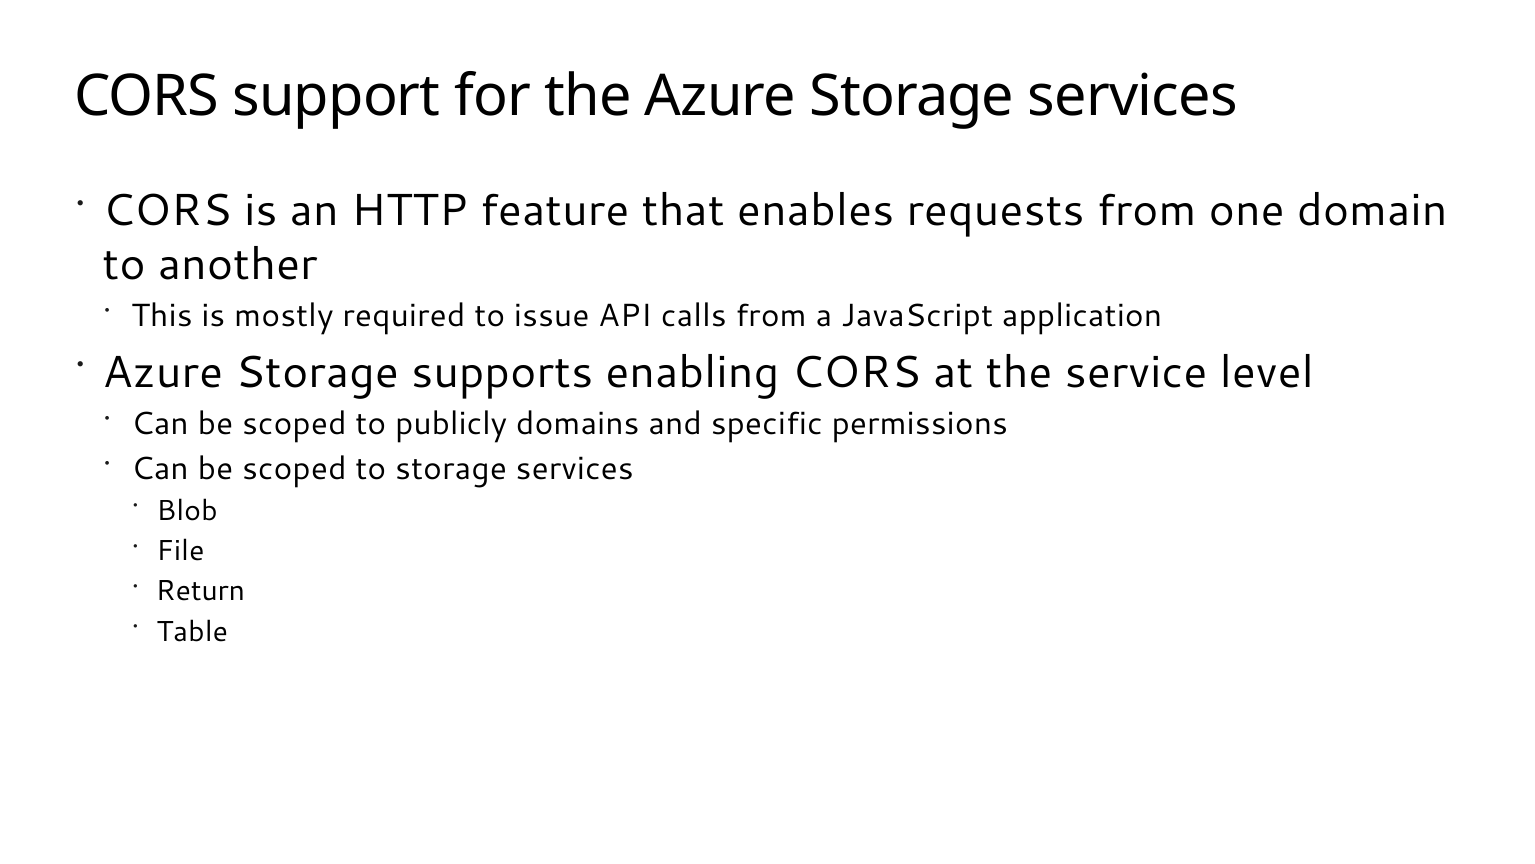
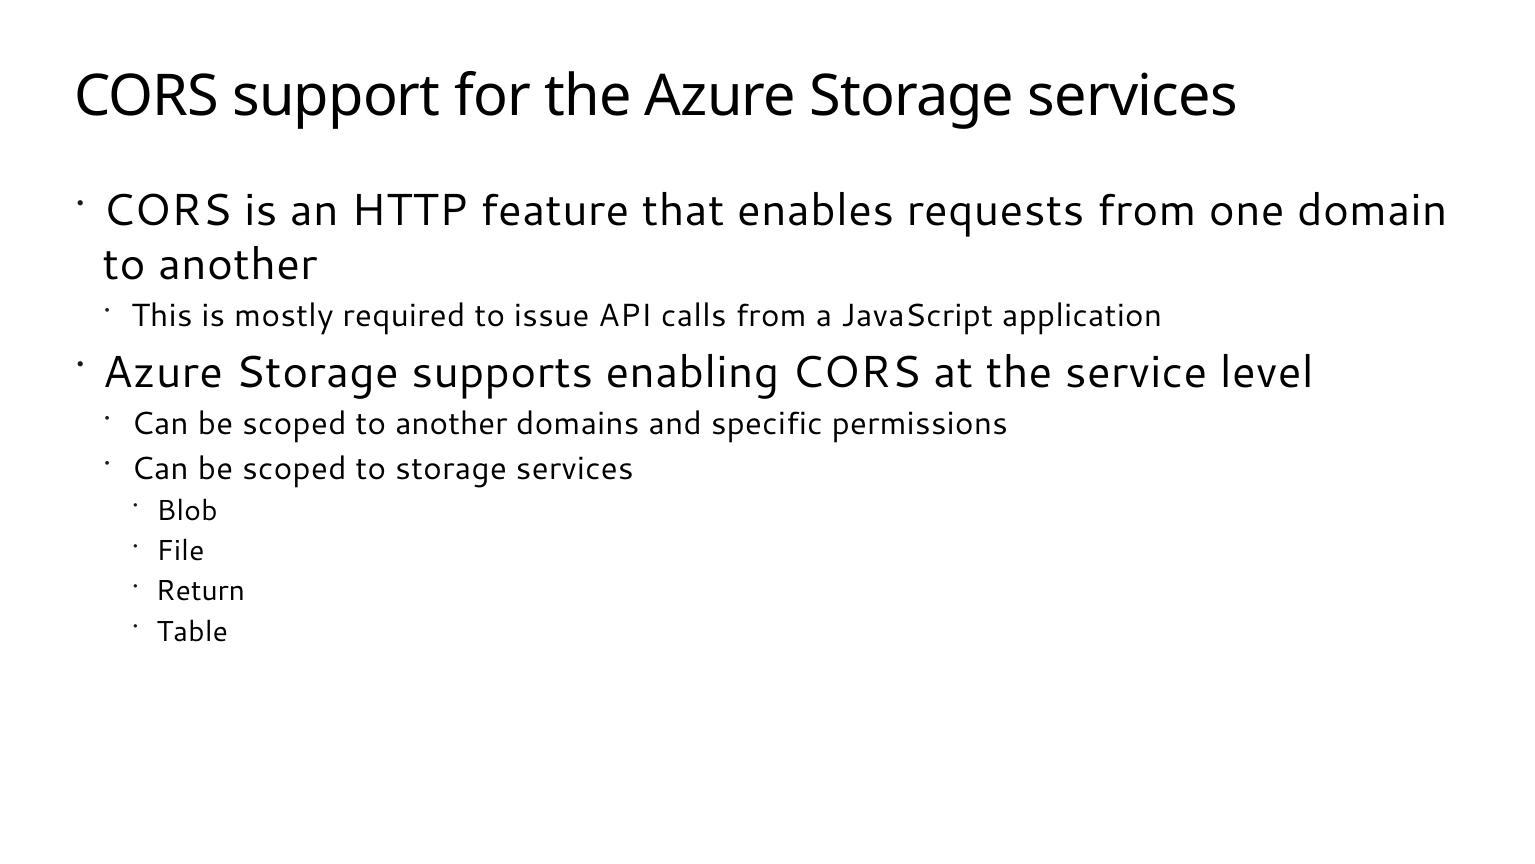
scoped to publicly: publicly -> another (451, 424)
